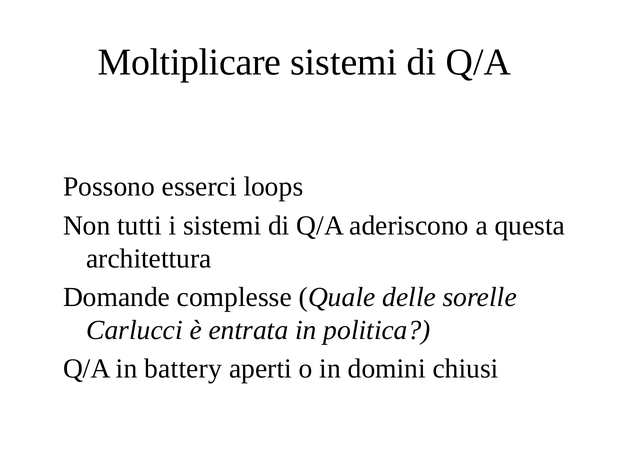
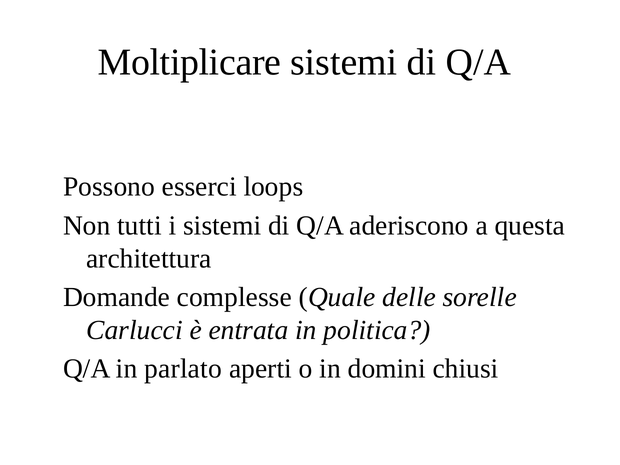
battery: battery -> parlato (183, 369)
